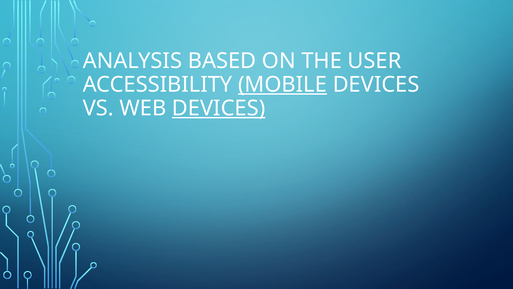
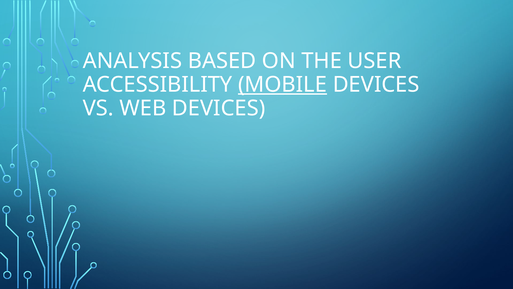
DEVICES underline: present -> none (219, 108)
